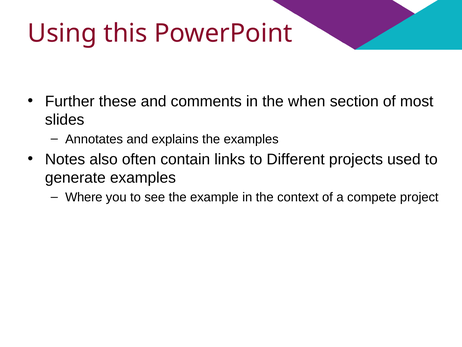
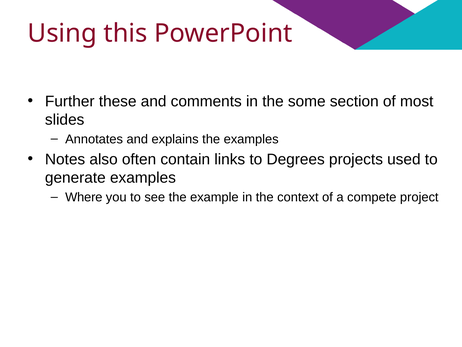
when: when -> some (307, 101)
Different: Different -> Degrees (296, 159)
